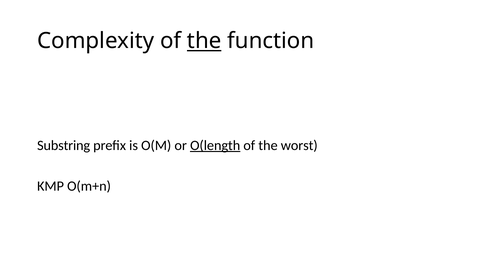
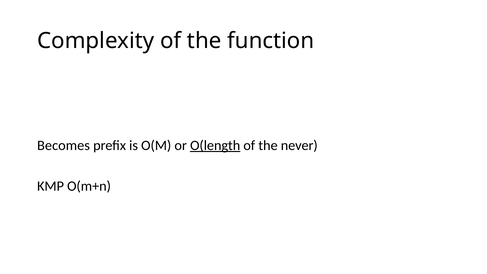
the underline: present -> none (204, 41)
Substring: Substring -> Becomes (64, 145)
worst: worst -> never (299, 145)
